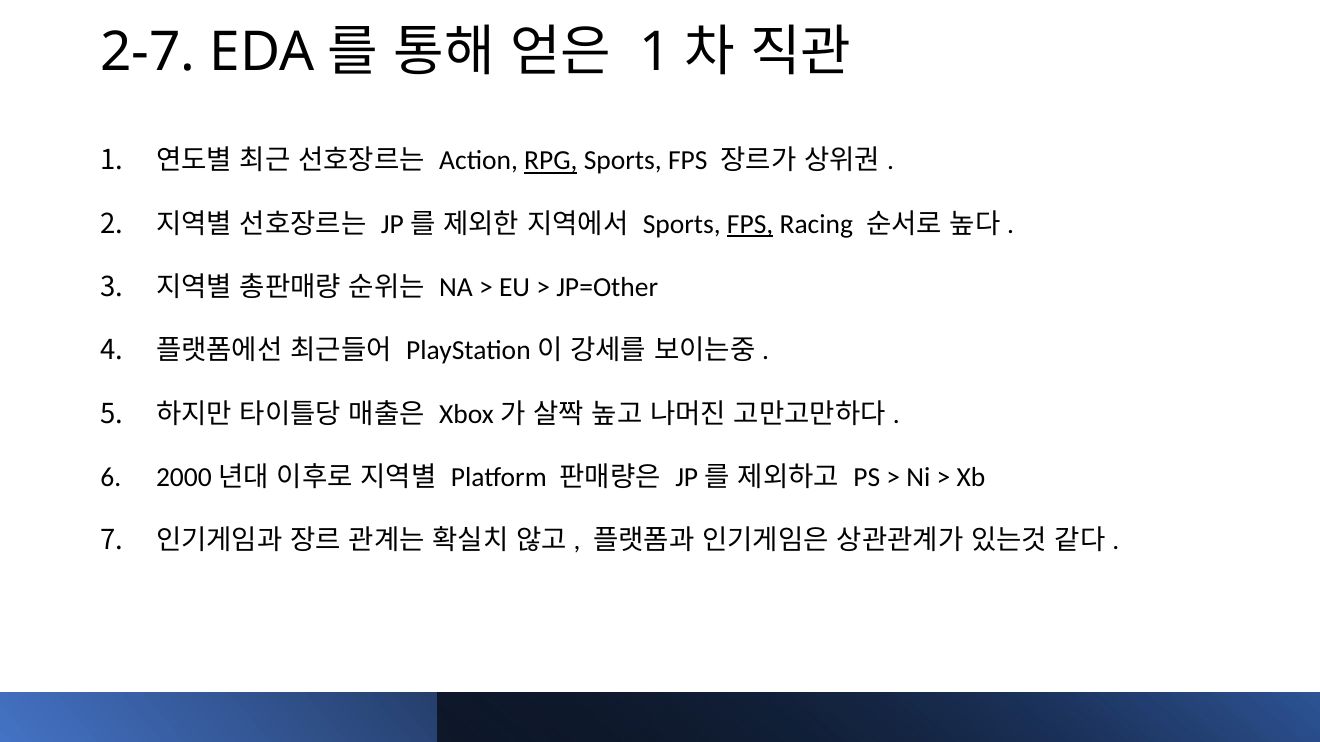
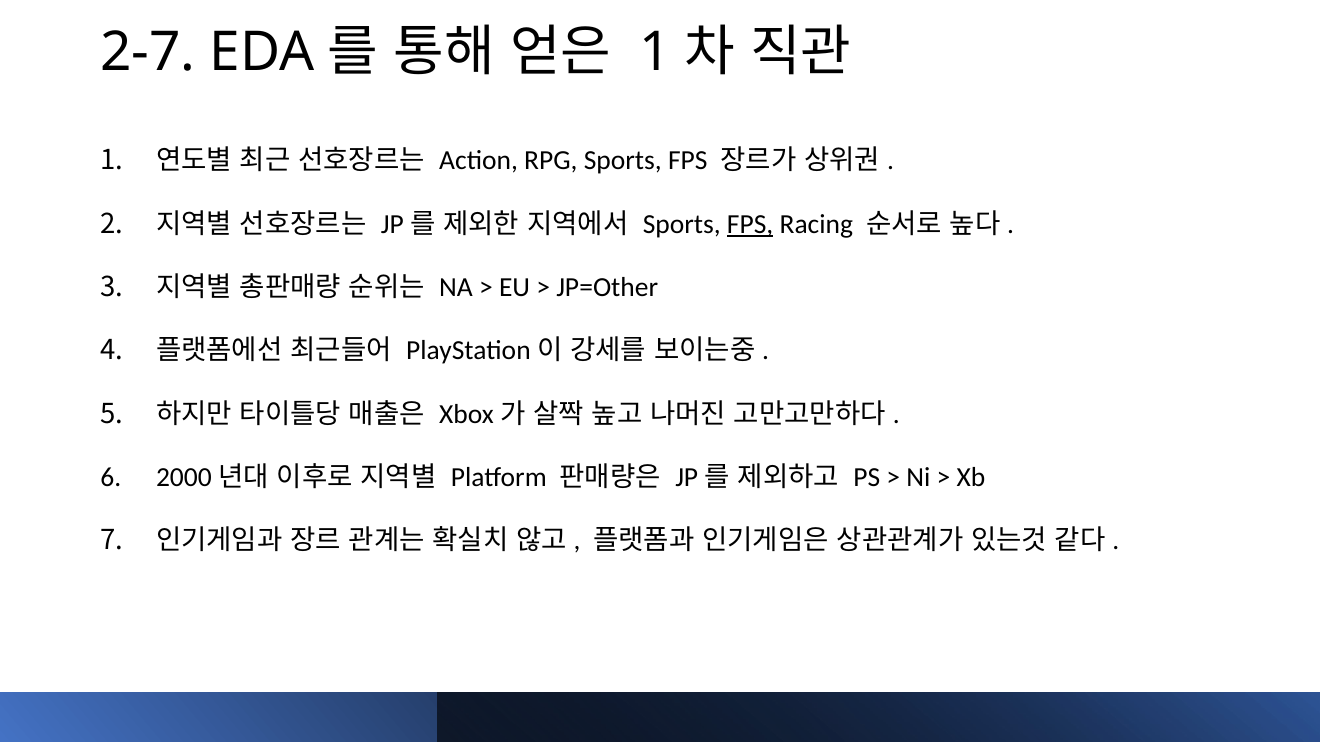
RPG underline: present -> none (551, 161)
